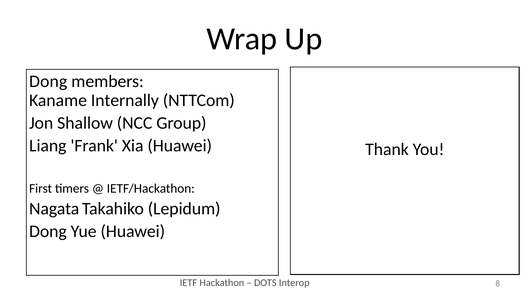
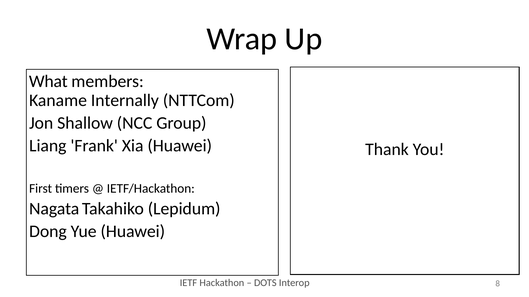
Dong: Dong -> What (48, 81)
